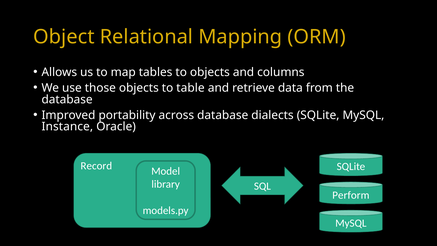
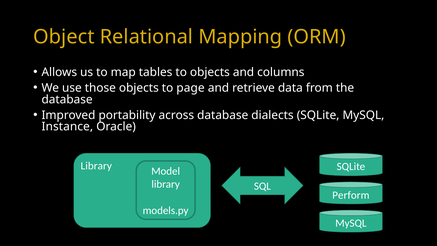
table: table -> page (190, 88)
Record: Record -> Library (96, 166)
